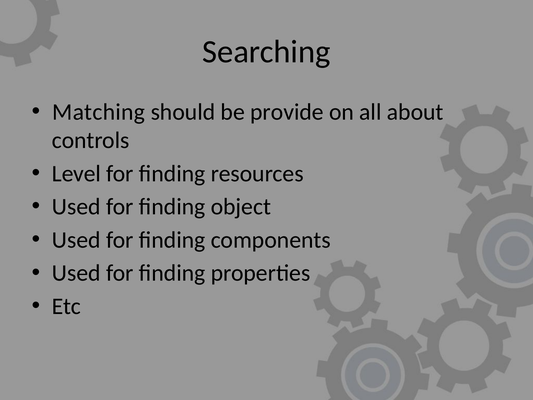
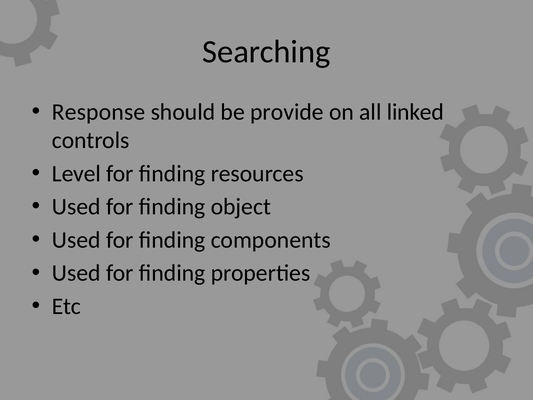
Matching: Matching -> Response (99, 112)
about: about -> linked (415, 112)
